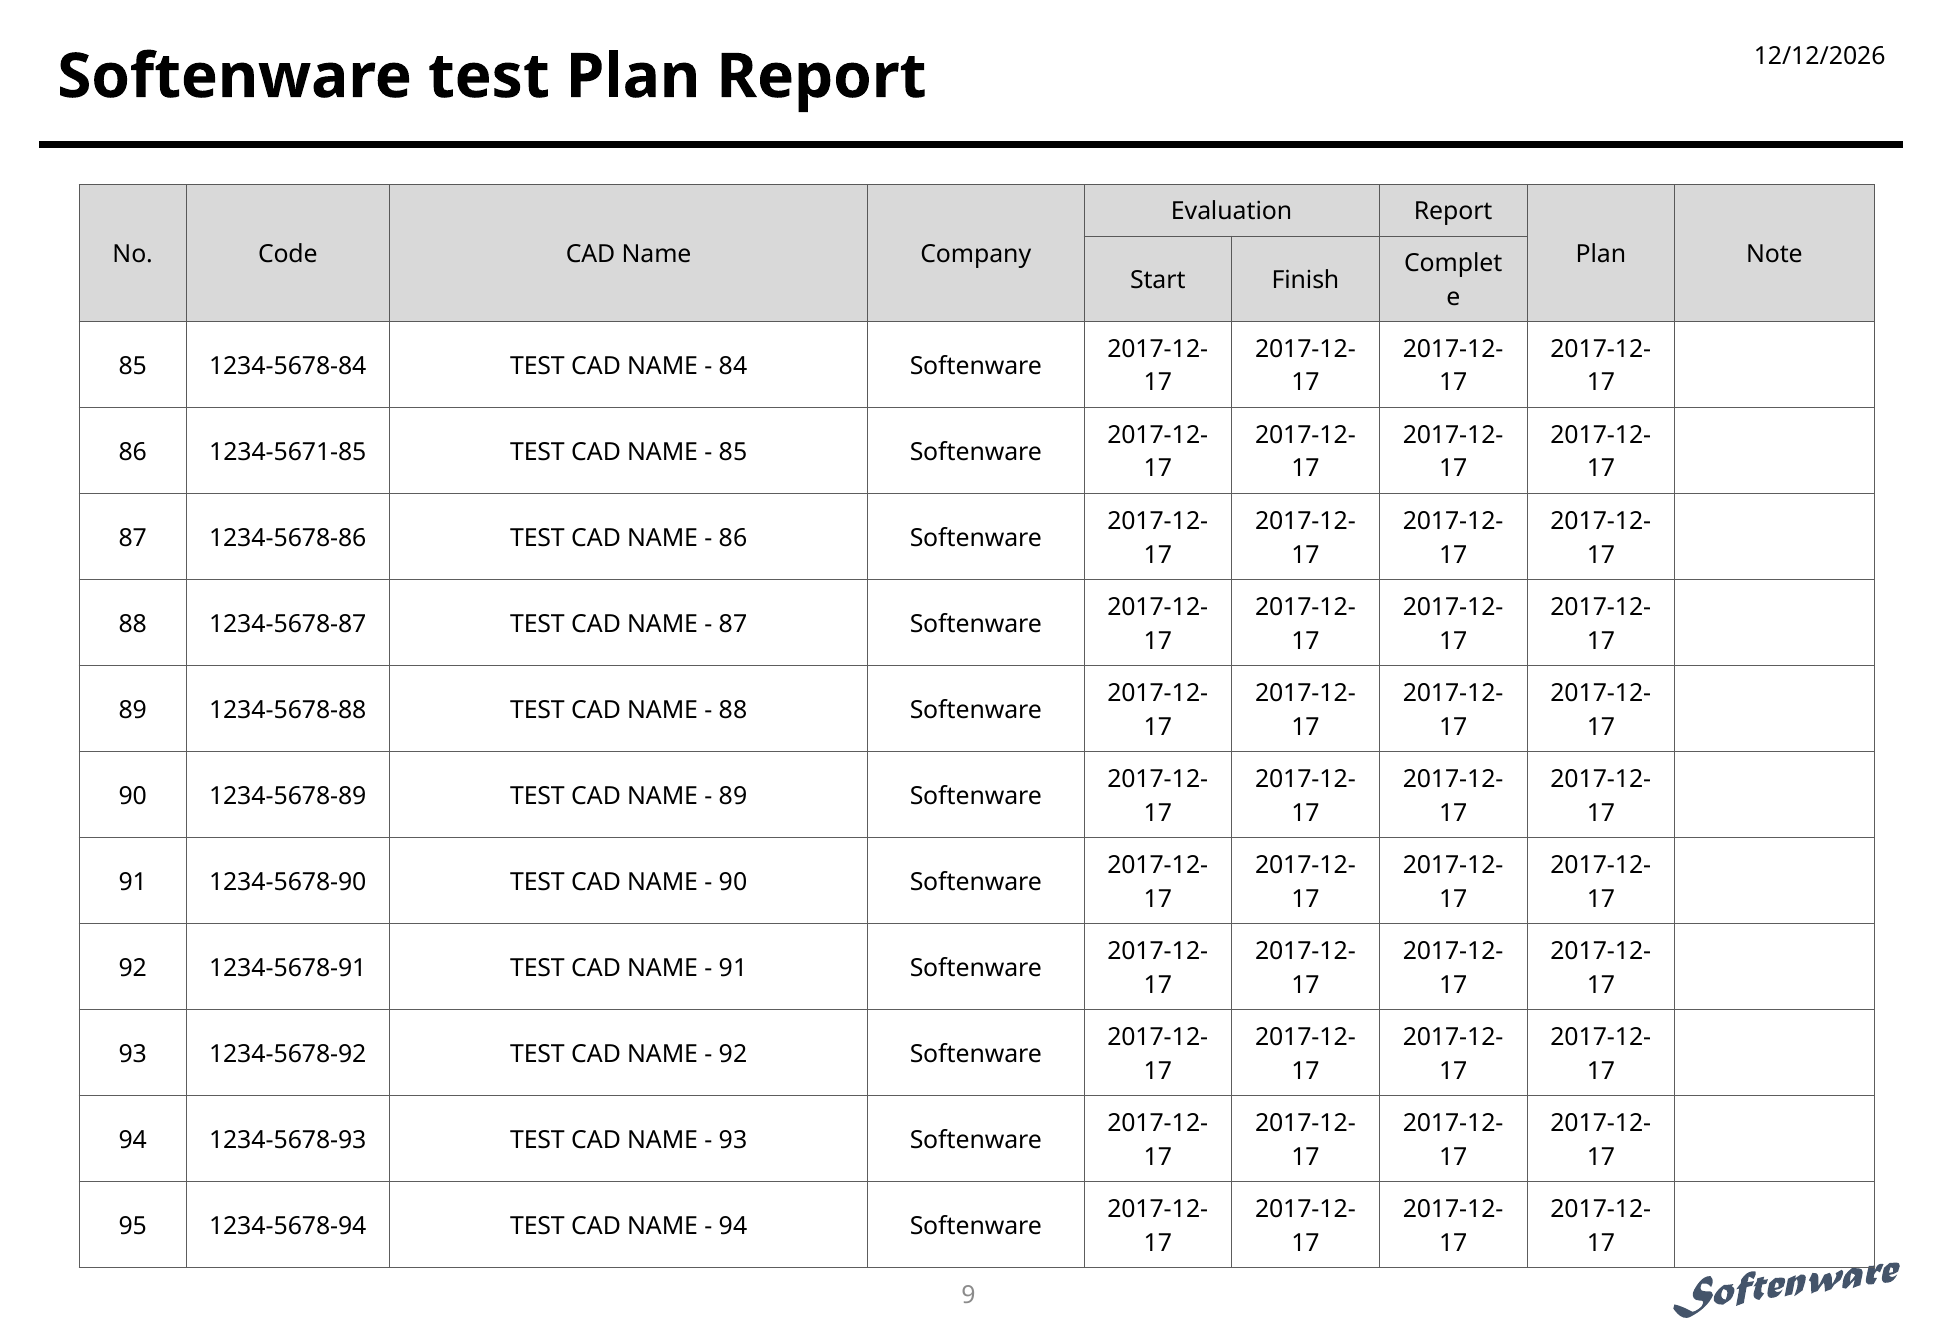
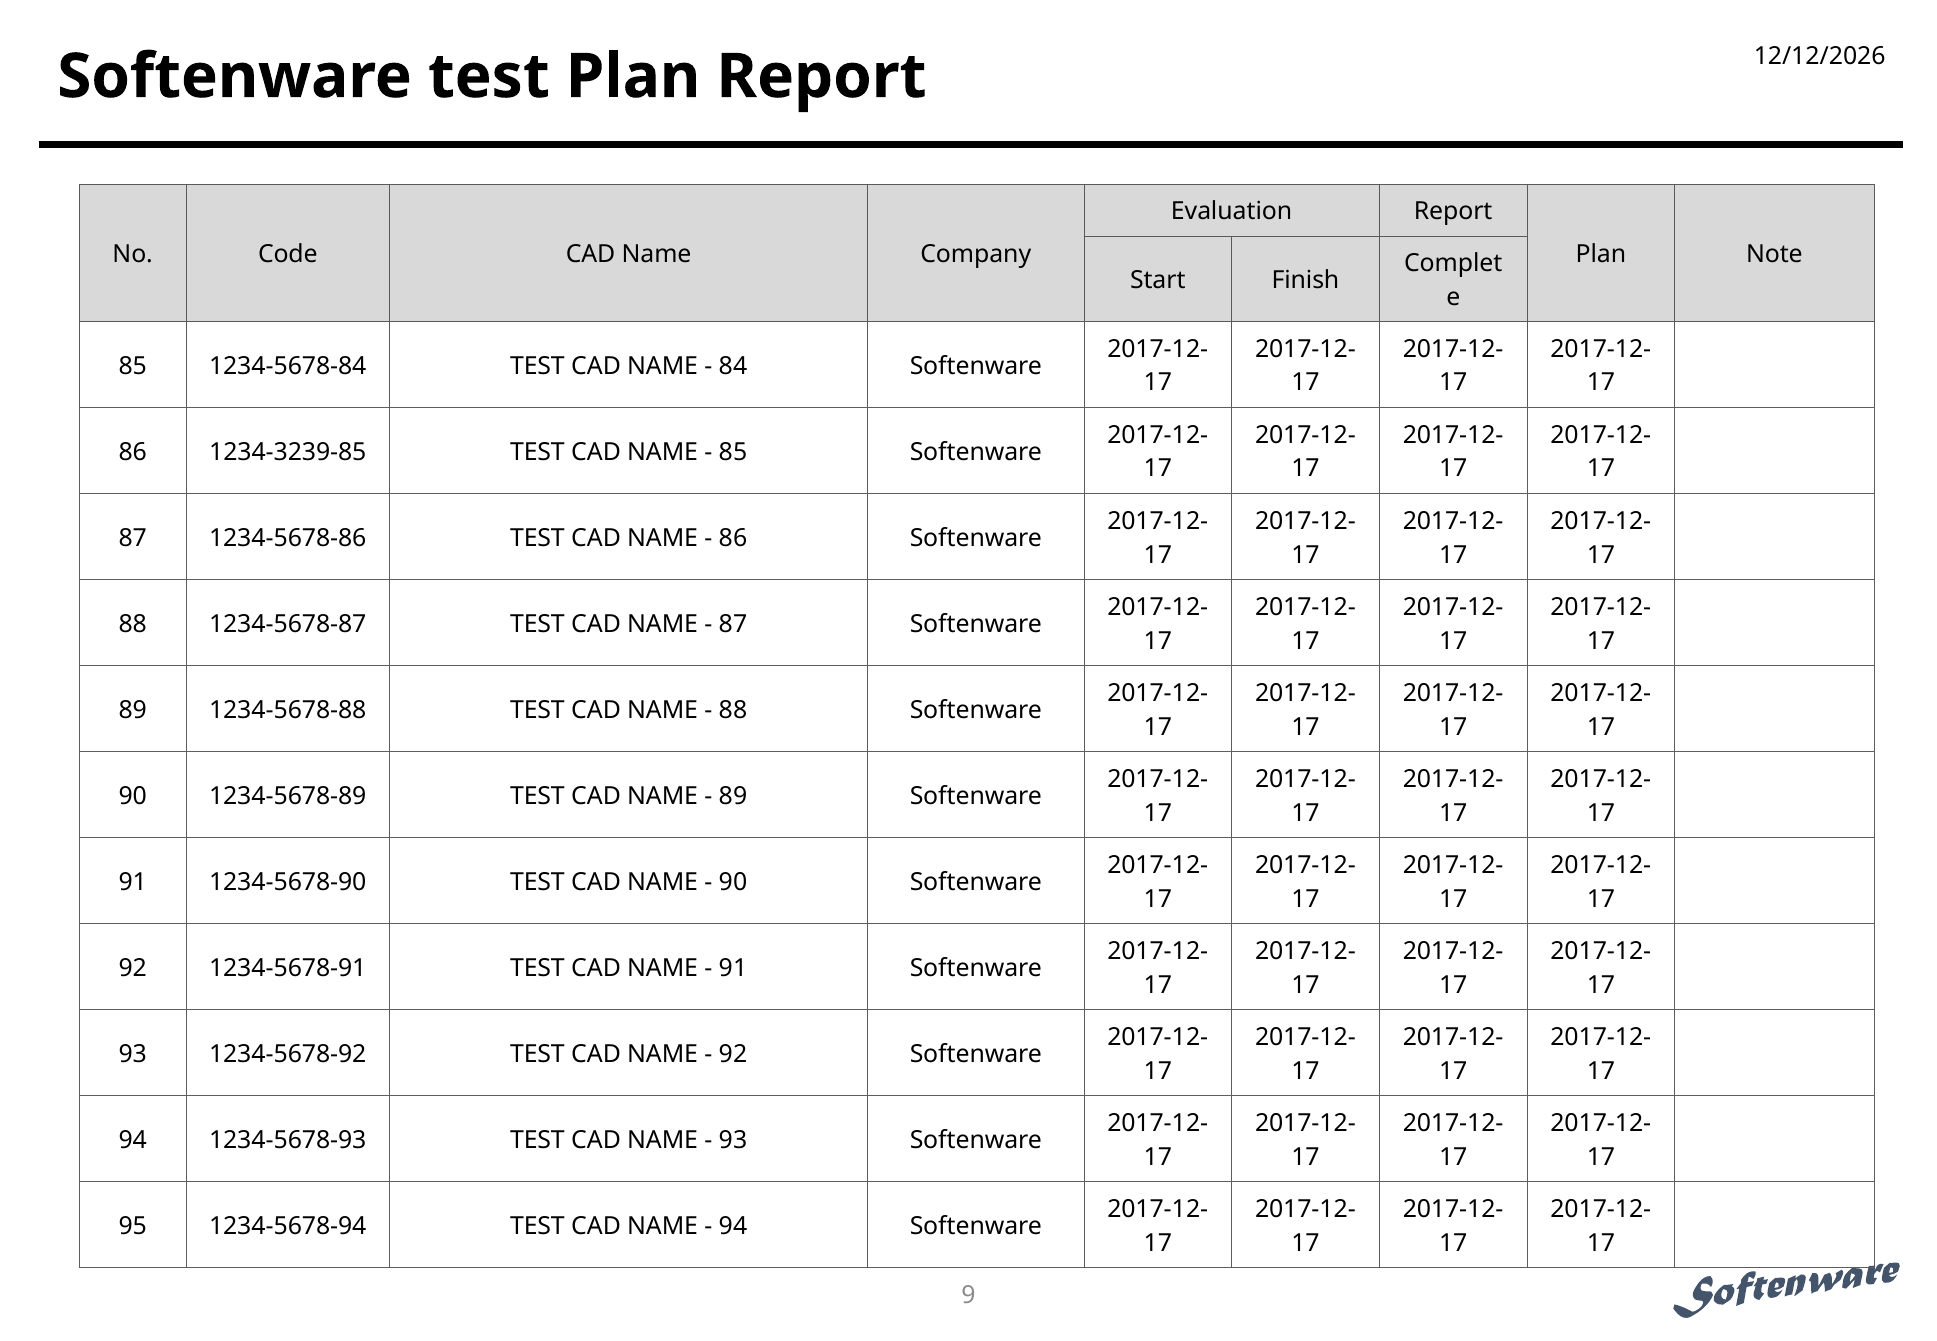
1234-5671-85: 1234-5671-85 -> 1234-3239-85 (288, 452)
